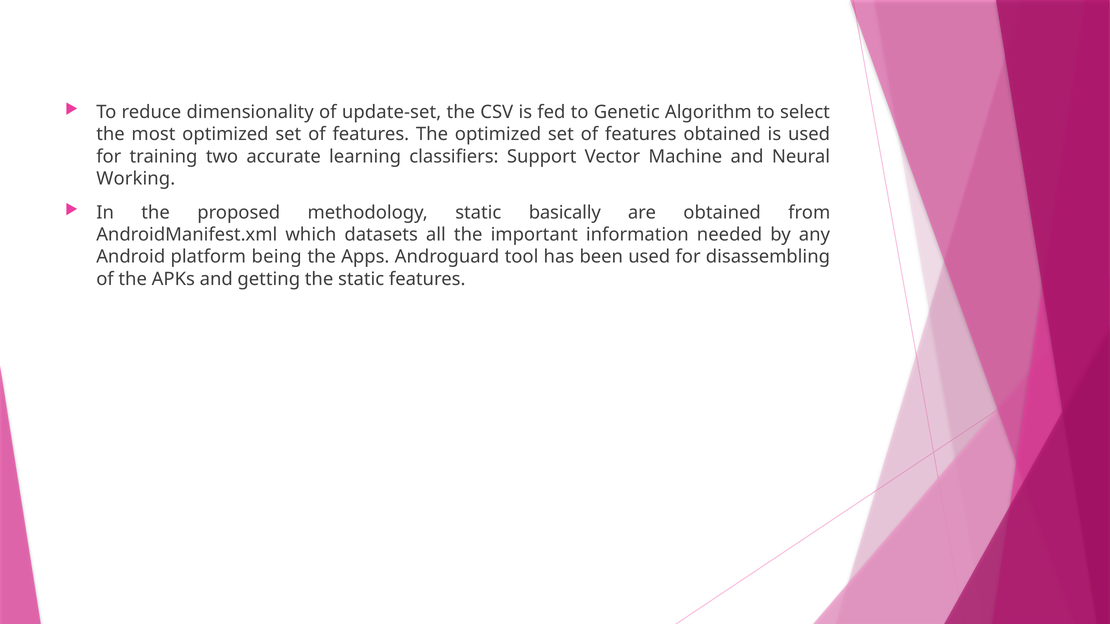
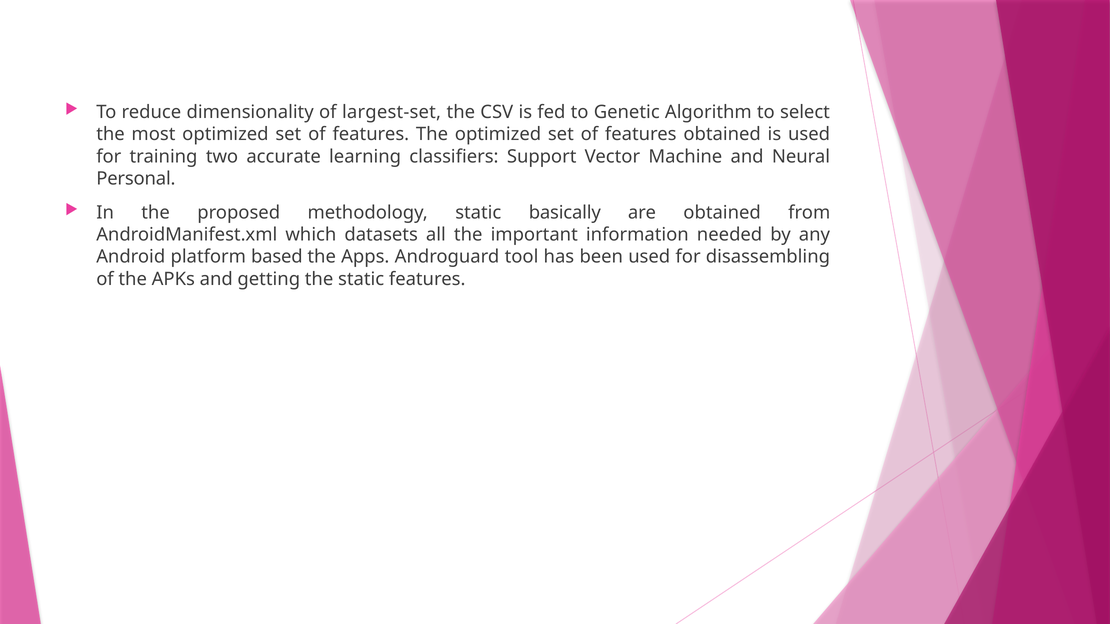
update-set: update-set -> largest-set (392, 112)
Working: Working -> Personal (136, 179)
being: being -> based (277, 257)
